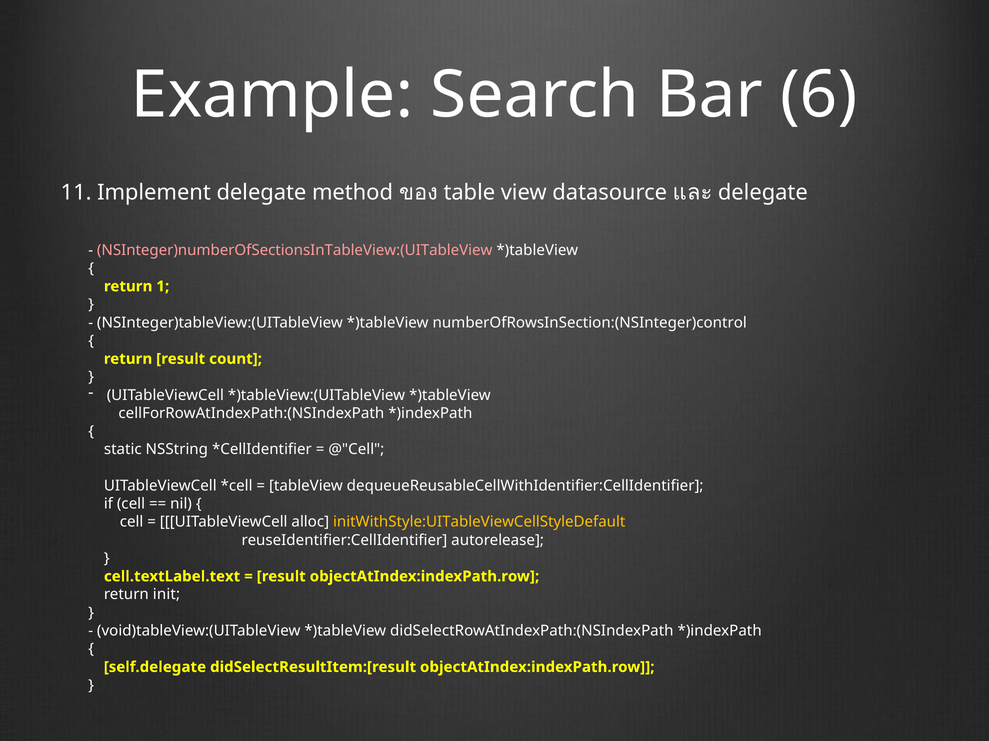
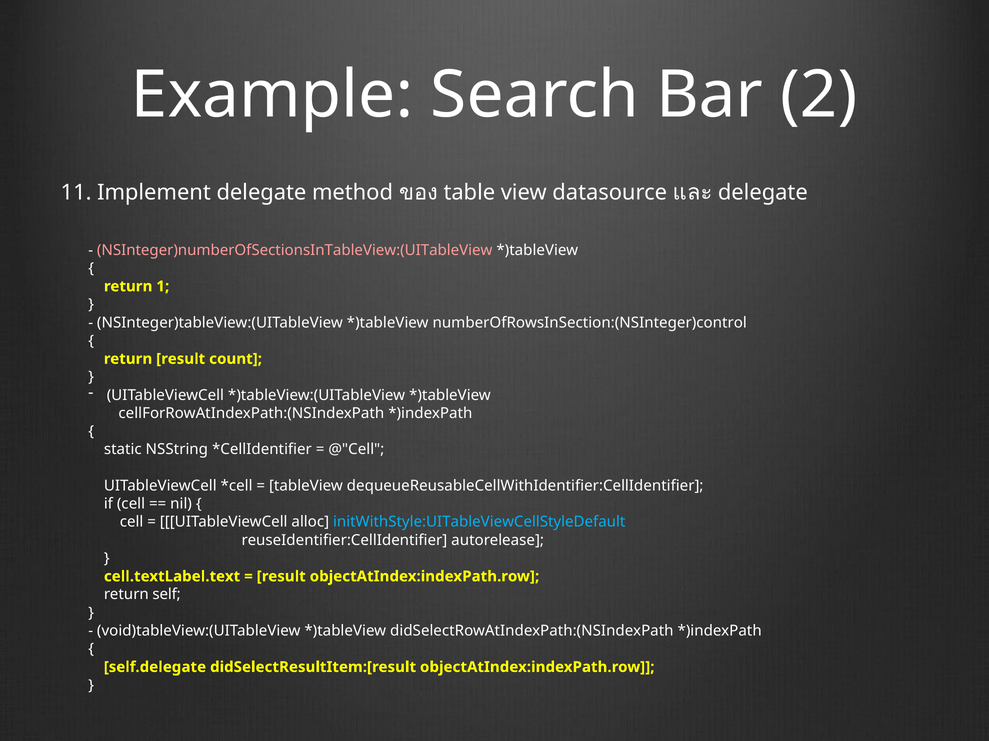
6: 6 -> 2 (819, 95)
initWithStyle:UITableViewCellStyleDefault colour: yellow -> light blue (479, 523)
init: init -> self (167, 595)
